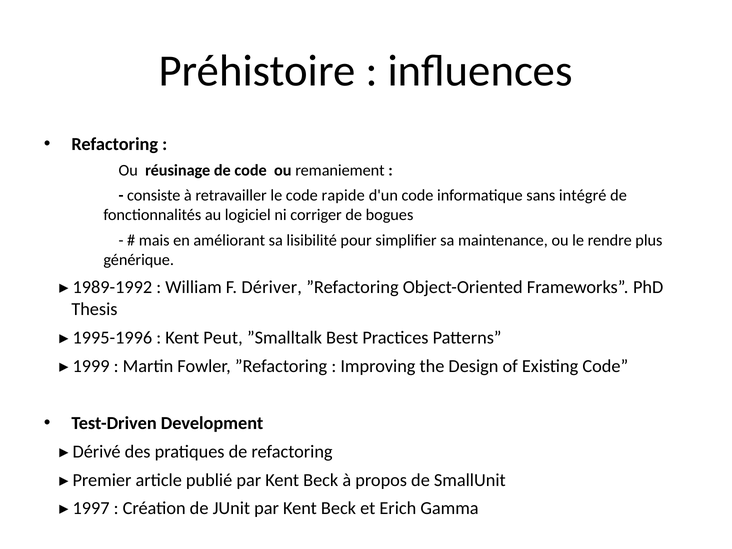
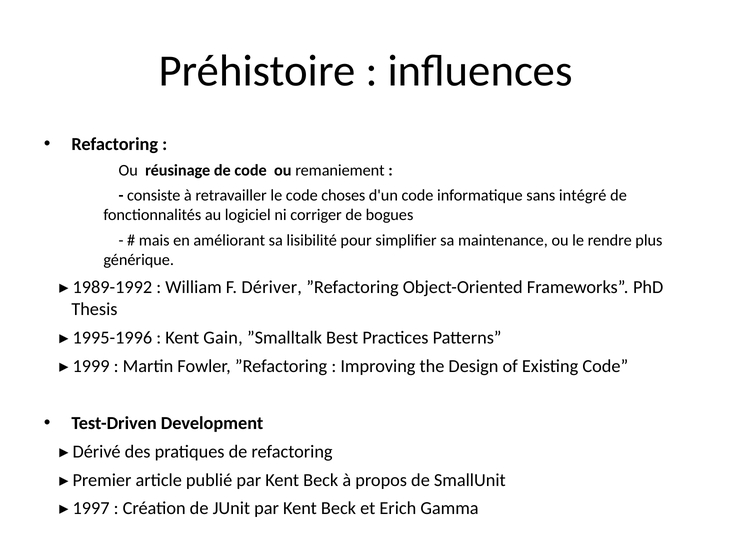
rapide: rapide -> choses (343, 196)
Peut: Peut -> Gain (223, 338)
